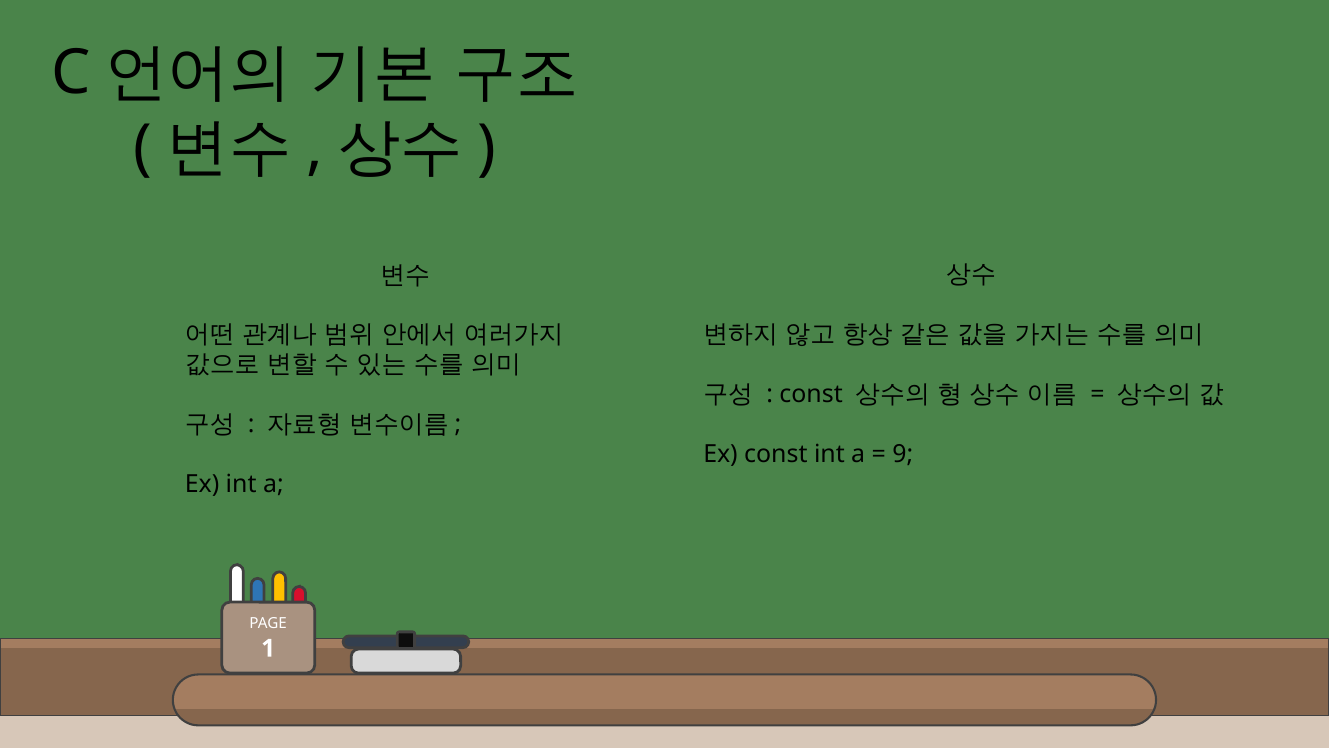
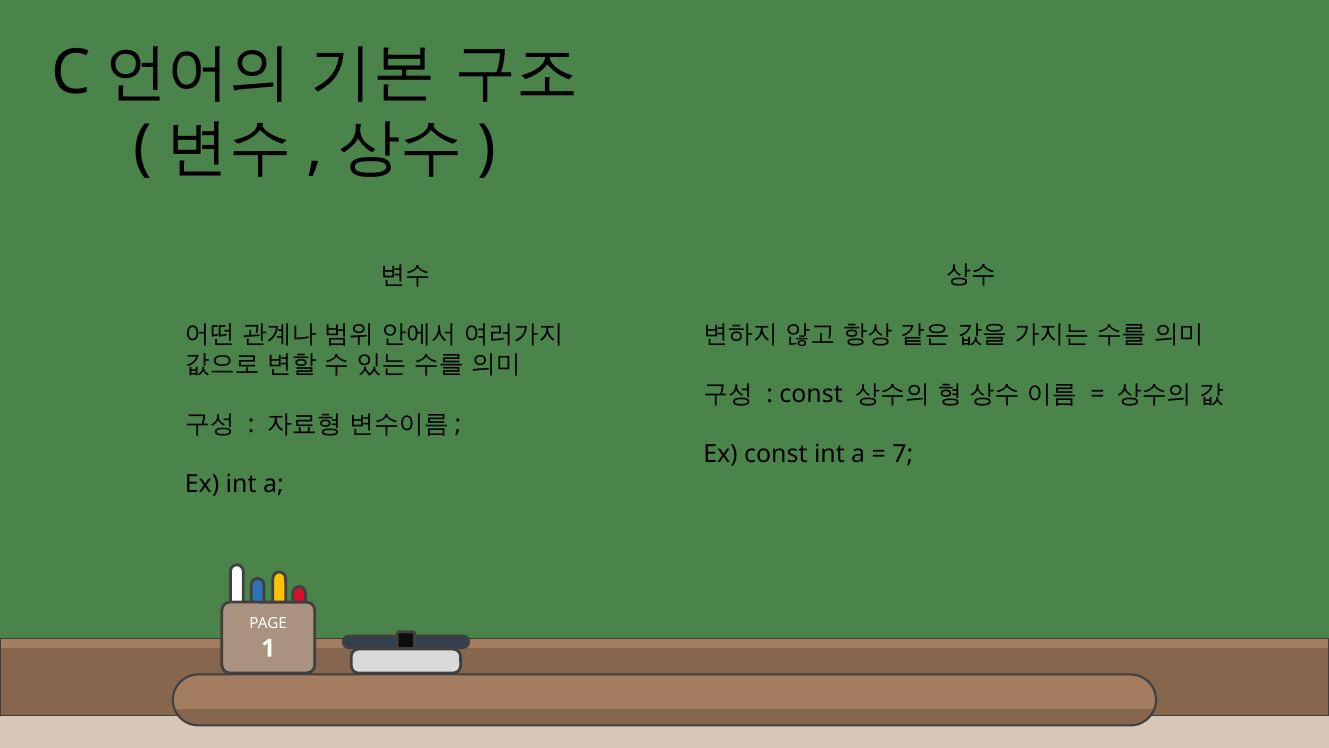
9: 9 -> 7 (903, 454)
